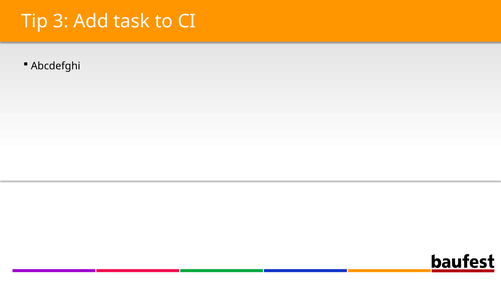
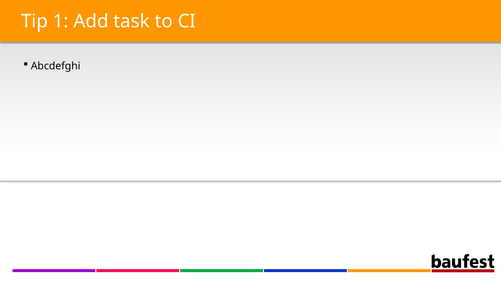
3: 3 -> 1 (61, 21)
